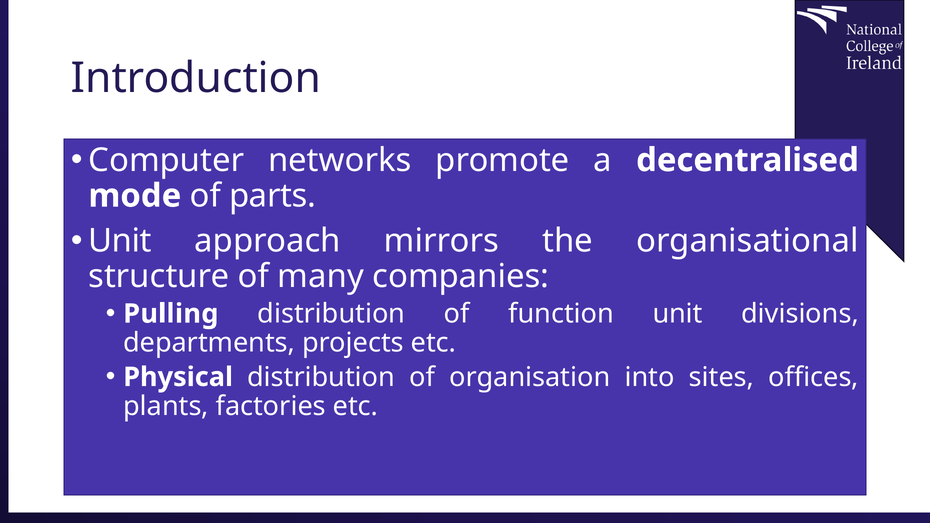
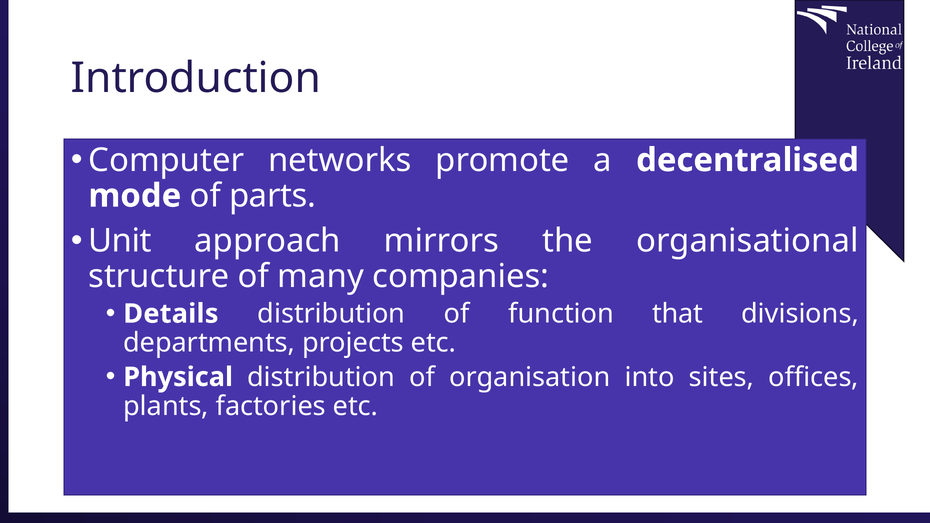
Pulling: Pulling -> Details (171, 314)
function unit: unit -> that (678, 314)
